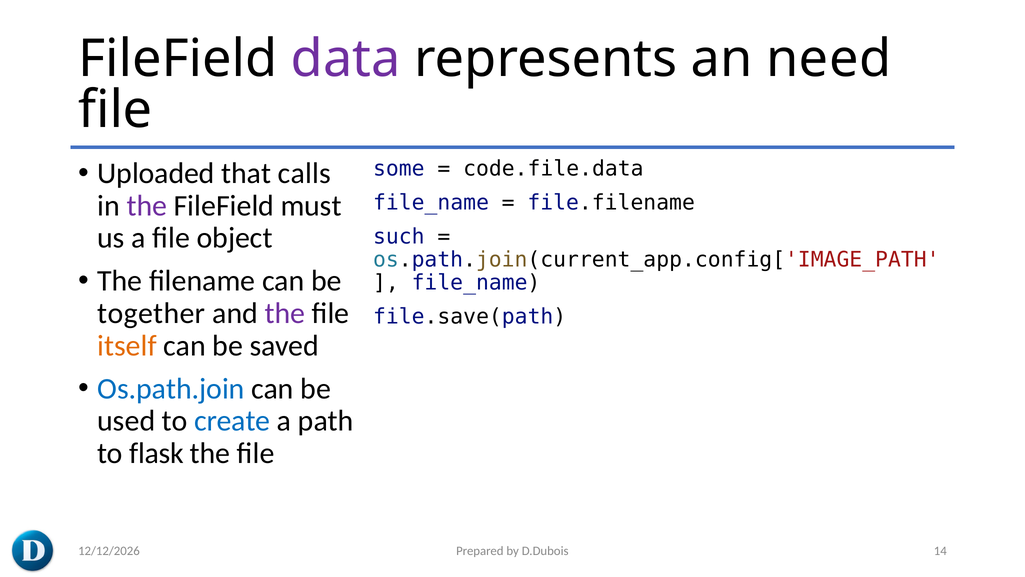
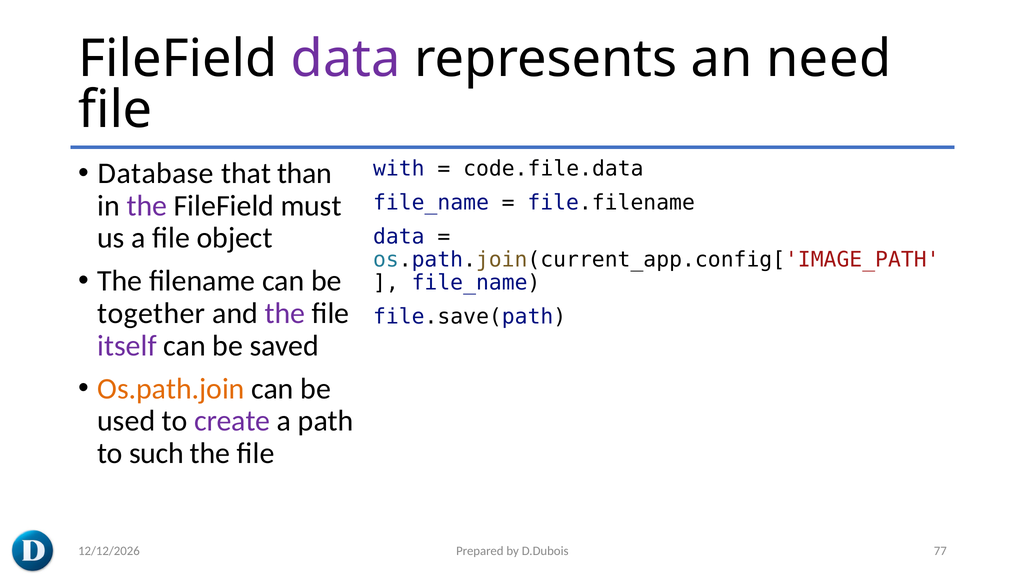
Uploaded: Uploaded -> Database (156, 173)
calls: calls -> than (305, 173)
some: some -> with (399, 169)
such: such -> data (399, 236)
itself colour: orange -> purple (127, 345)
Os.path.join colour: blue -> orange (171, 388)
create colour: blue -> purple (232, 421)
flask: flask -> such (156, 453)
14: 14 -> 77 (940, 550)
